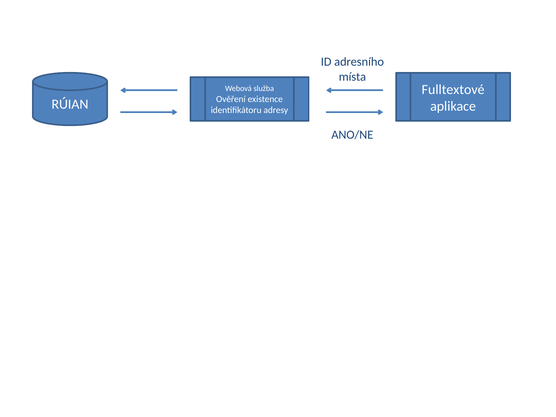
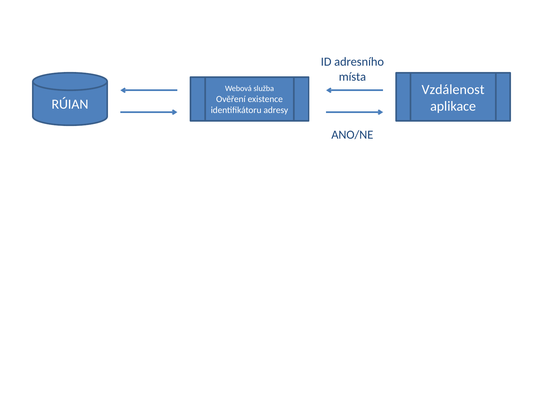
Fulltextové: Fulltextové -> Vzdálenost (453, 89)
